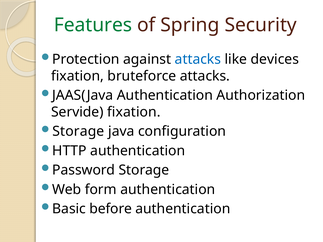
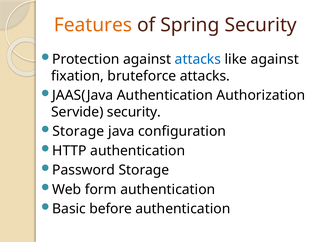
Features colour: green -> orange (93, 25)
like devices: devices -> against (275, 59)
Servide fixation: fixation -> security (134, 112)
